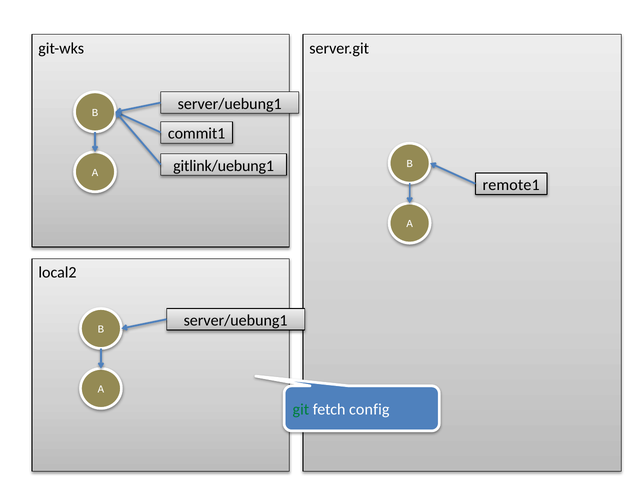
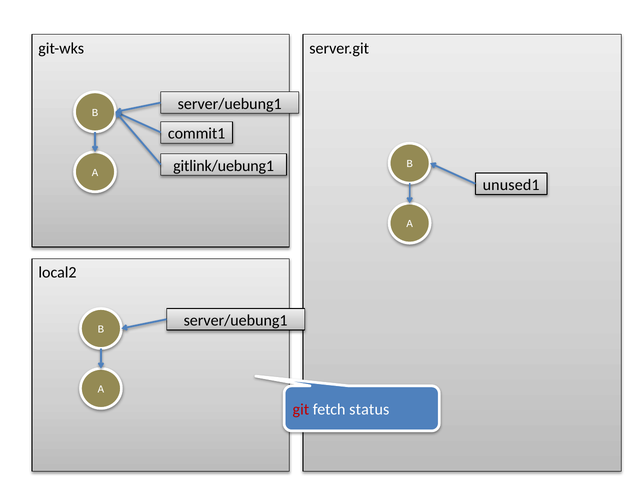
remote1: remote1 -> unused1 (511, 185)
git colour: green -> red (301, 409)
config: config -> status (369, 409)
